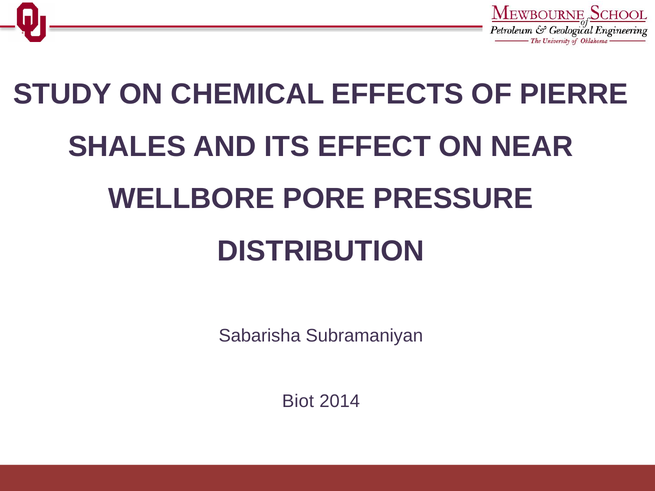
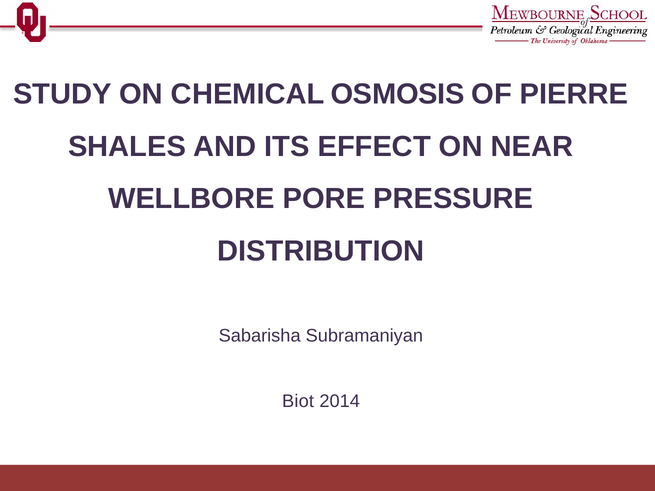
EFFECTS: EFFECTS -> OSMOSIS (398, 94)
